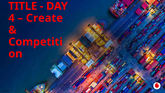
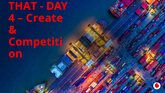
TITLE: TITLE -> THAT (23, 6)
